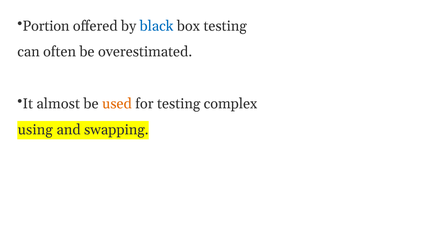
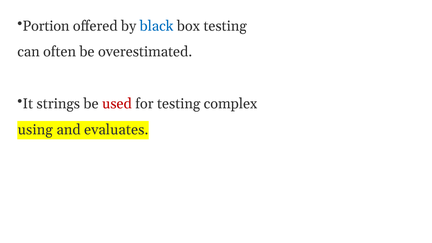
almost: almost -> strings (58, 104)
used colour: orange -> red (117, 104)
swapping: swapping -> evaluates (116, 130)
